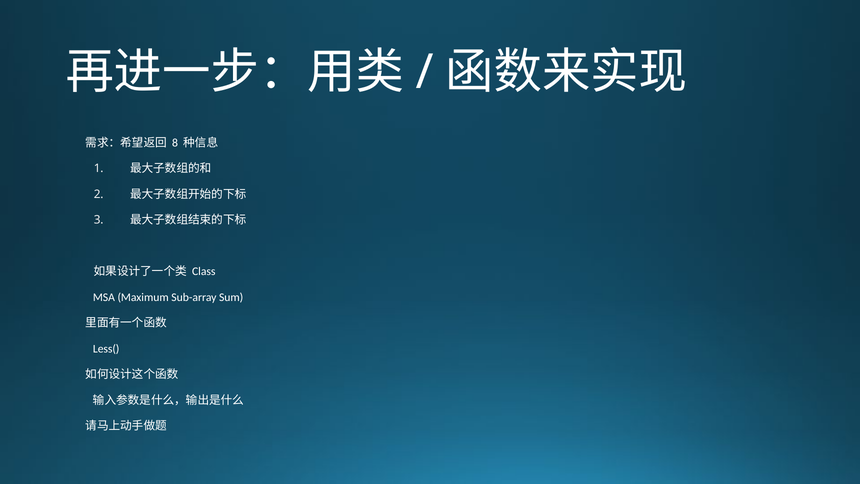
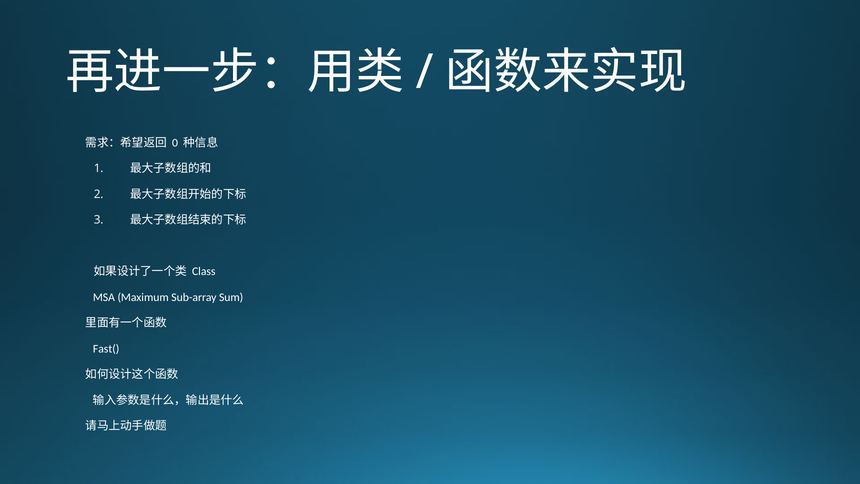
8: 8 -> 0 (175, 143)
Less(: Less( -> Fast( (106, 349)
